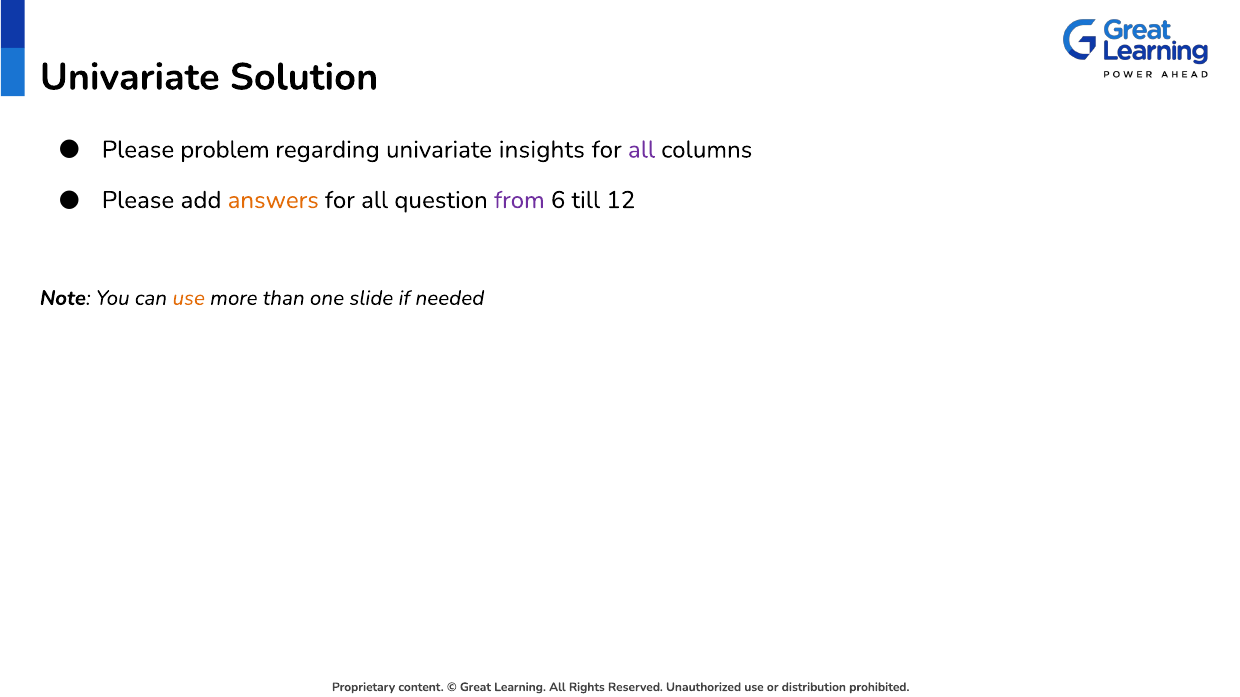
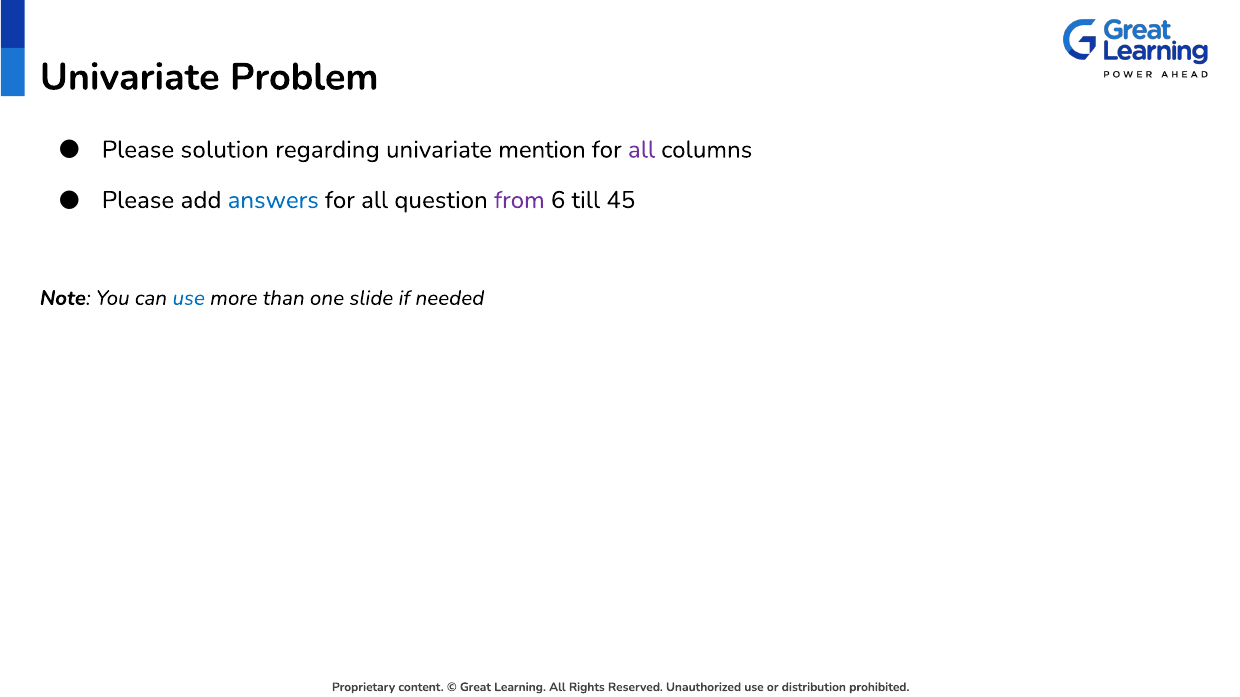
Solution: Solution -> Problem (304, 77)
problem: problem -> solution (225, 150)
insights: insights -> mention (542, 150)
answers colour: orange -> blue (273, 200)
12: 12 -> 45 (621, 200)
use colour: orange -> blue (189, 298)
